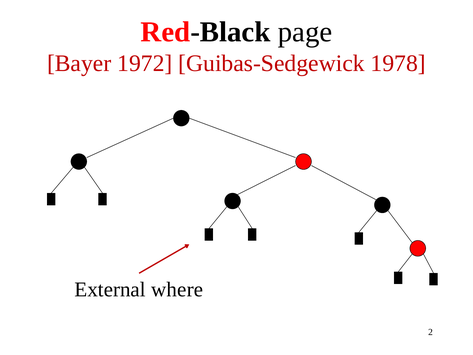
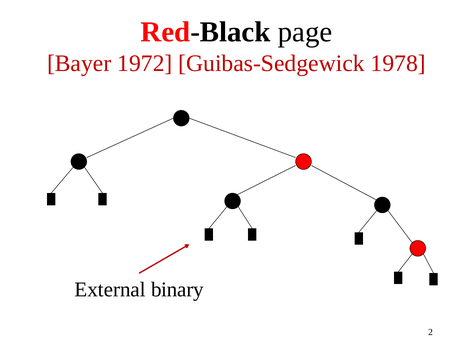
where: where -> binary (177, 289)
